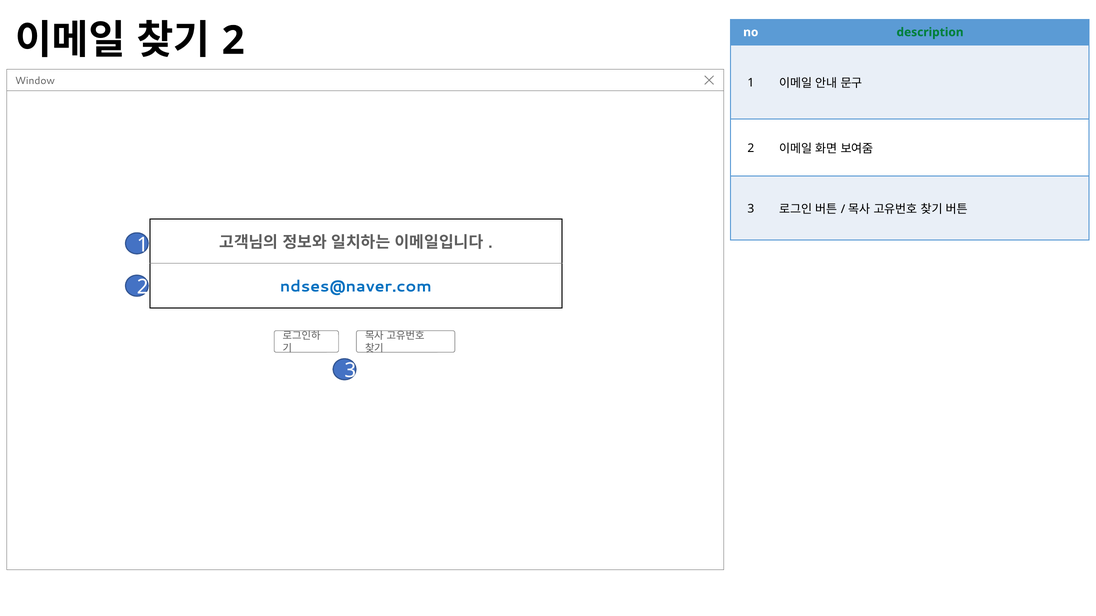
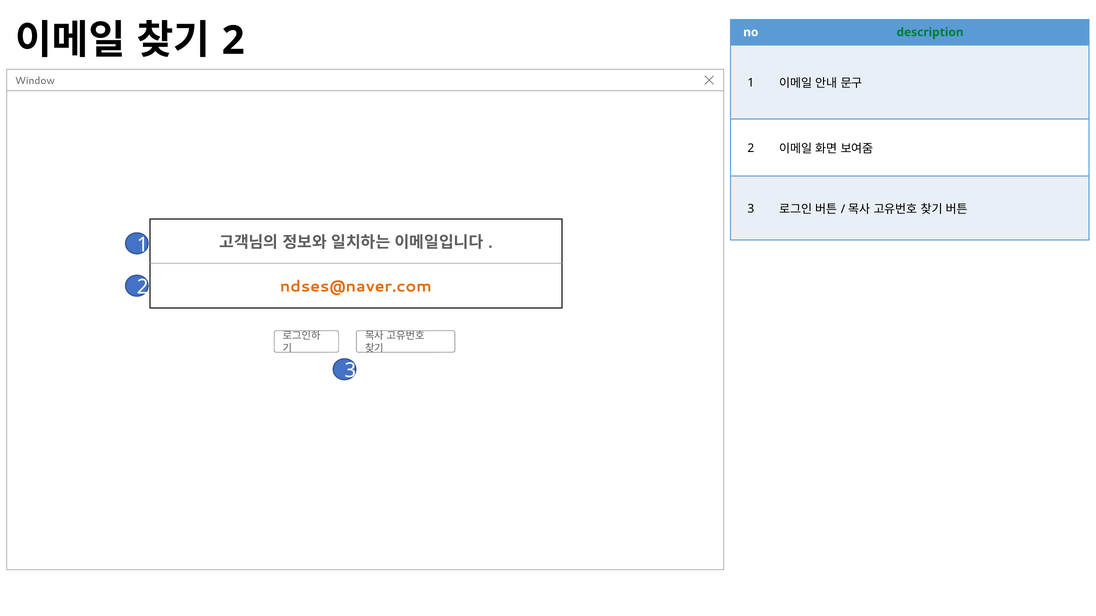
ndses@naver.com colour: blue -> orange (356, 287)
